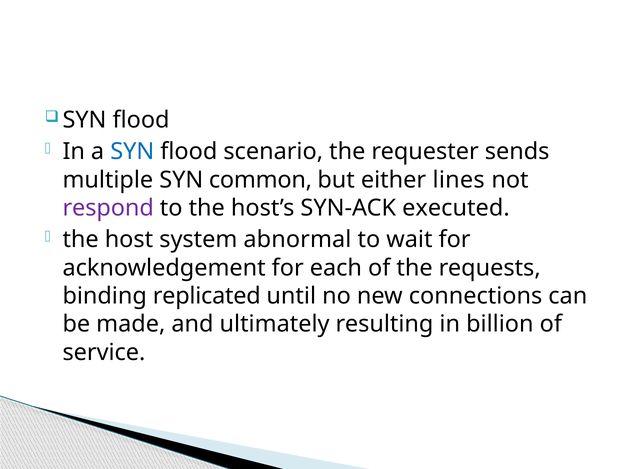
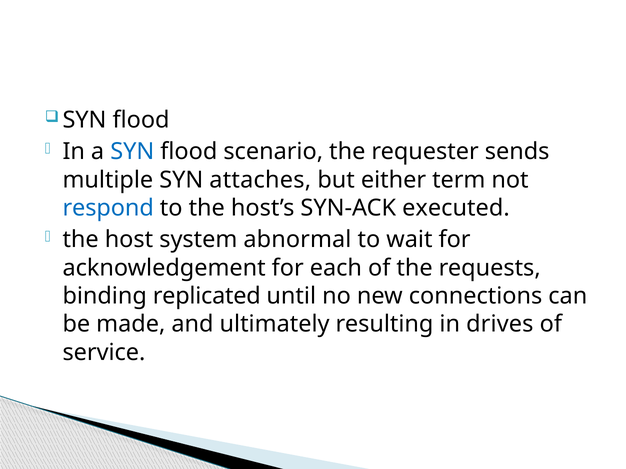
common: common -> attaches (260, 180)
lines: lines -> term (459, 180)
respond colour: purple -> blue (108, 208)
billion: billion -> drives (500, 325)
